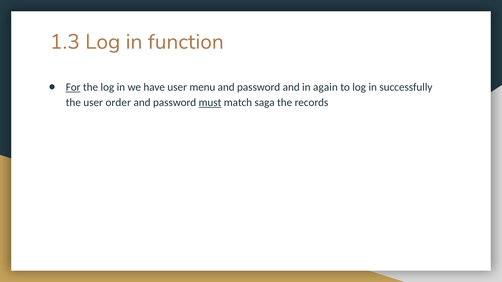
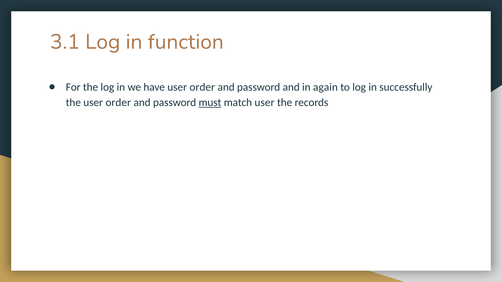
1.3: 1.3 -> 3.1 (65, 42)
For underline: present -> none (73, 87)
have user menu: menu -> order (202, 87)
match saga: saga -> user (265, 103)
